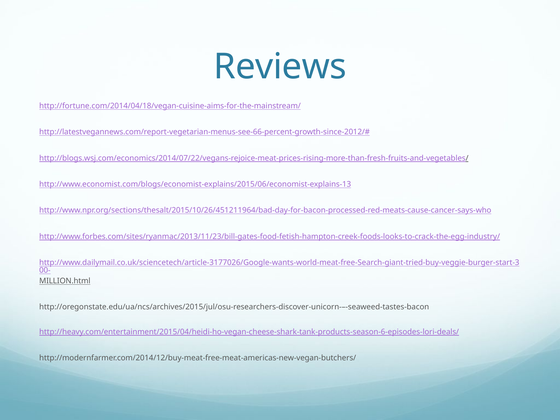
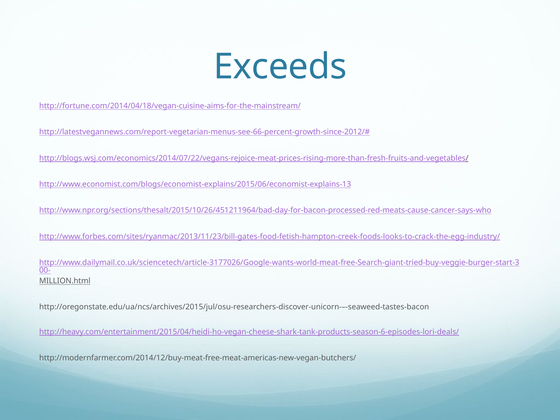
Reviews: Reviews -> Exceeds (280, 67)
